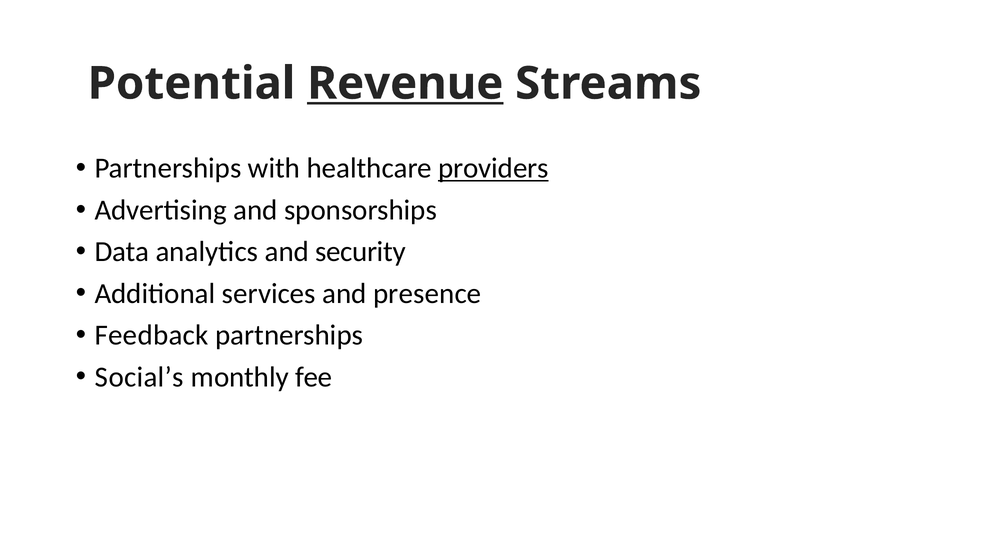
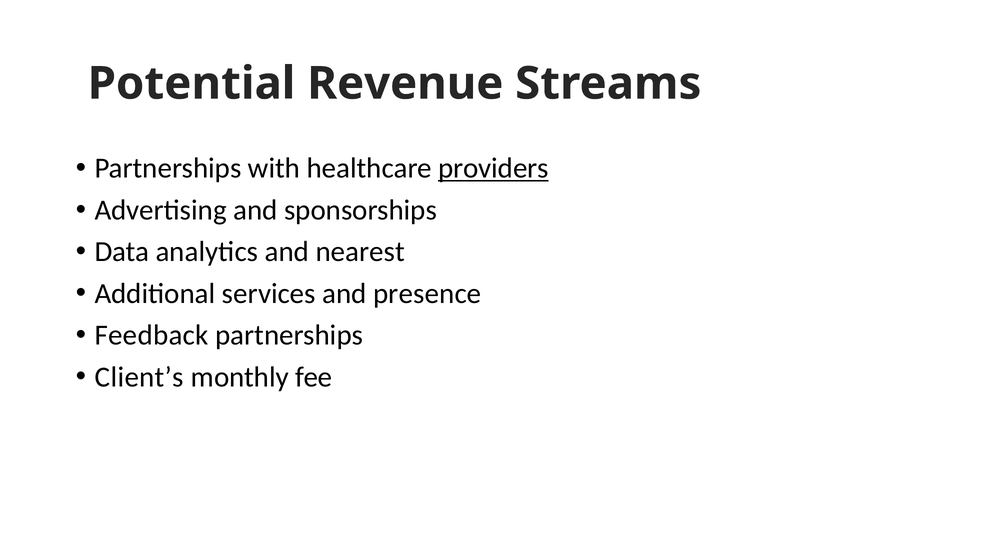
Revenue underline: present -> none (405, 84)
security: security -> nearest (360, 252)
Social’s: Social’s -> Client’s (139, 377)
